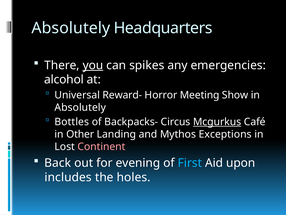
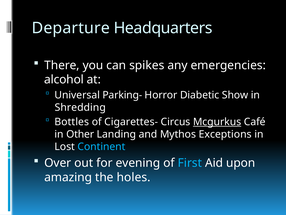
Absolutely: Absolutely -> Departure (71, 28)
you underline: present -> none (93, 65)
Reward-: Reward- -> Parking- (122, 95)
Meeting: Meeting -> Diabetic (200, 95)
Absolutely: Absolutely -> Shredding (80, 107)
Backpacks-: Backpacks- -> Cigarettes- (131, 122)
Continent colour: pink -> light blue (102, 146)
Back: Back -> Over (58, 163)
includes: includes -> amazing (68, 177)
